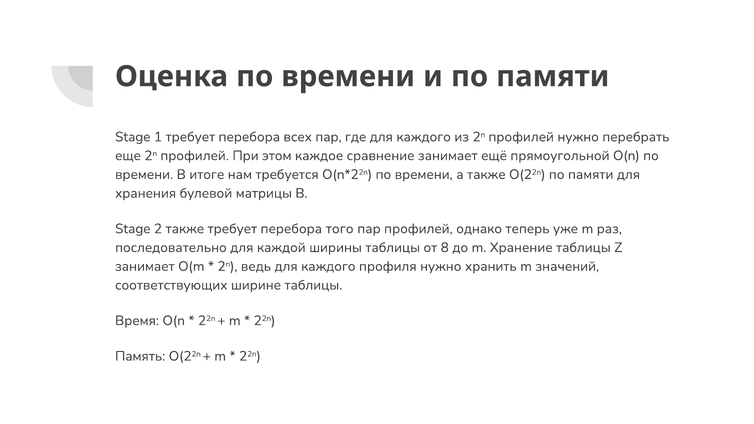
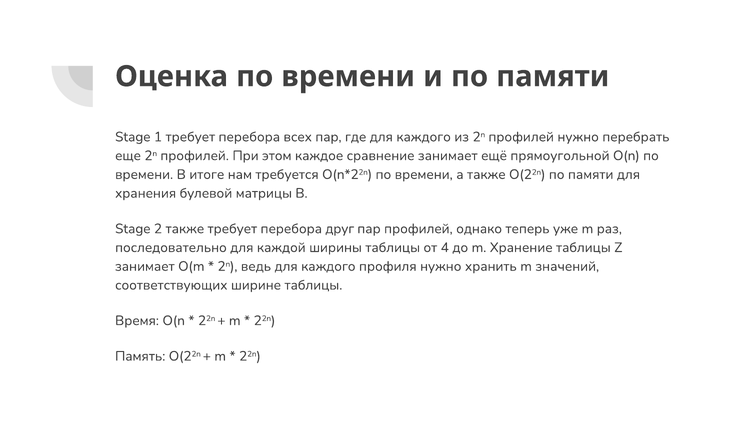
того: того -> друг (340, 229)
8: 8 -> 4 (445, 248)
